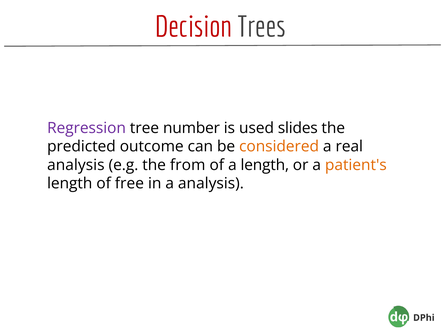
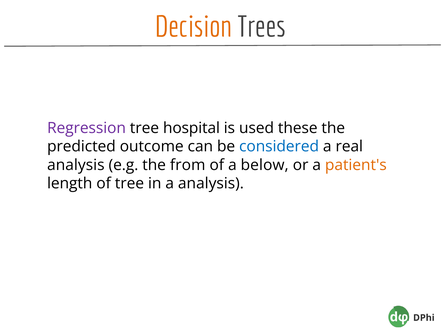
Decision colour: red -> orange (193, 27)
number: number -> hospital (191, 128)
slides: slides -> these (298, 128)
considered colour: orange -> blue (279, 147)
a length: length -> below (265, 165)
of free: free -> tree (129, 184)
